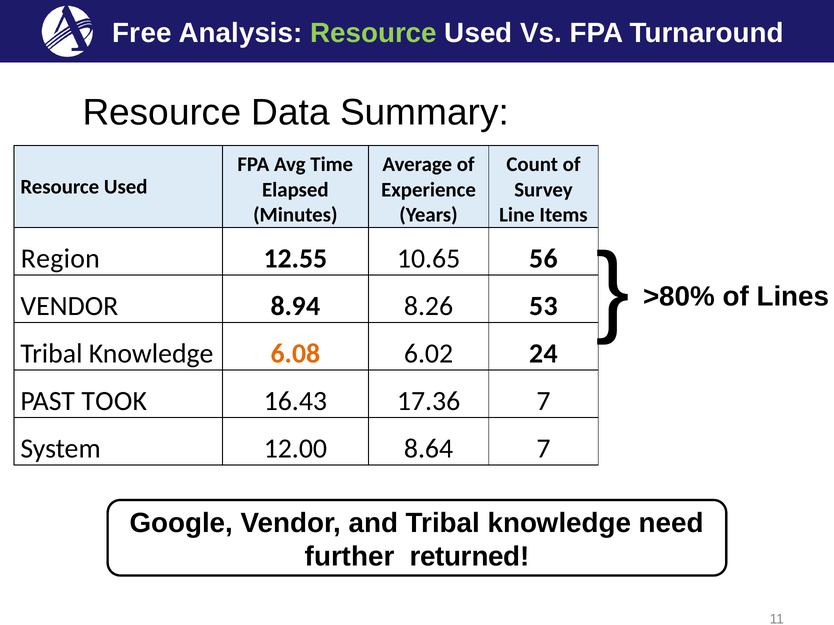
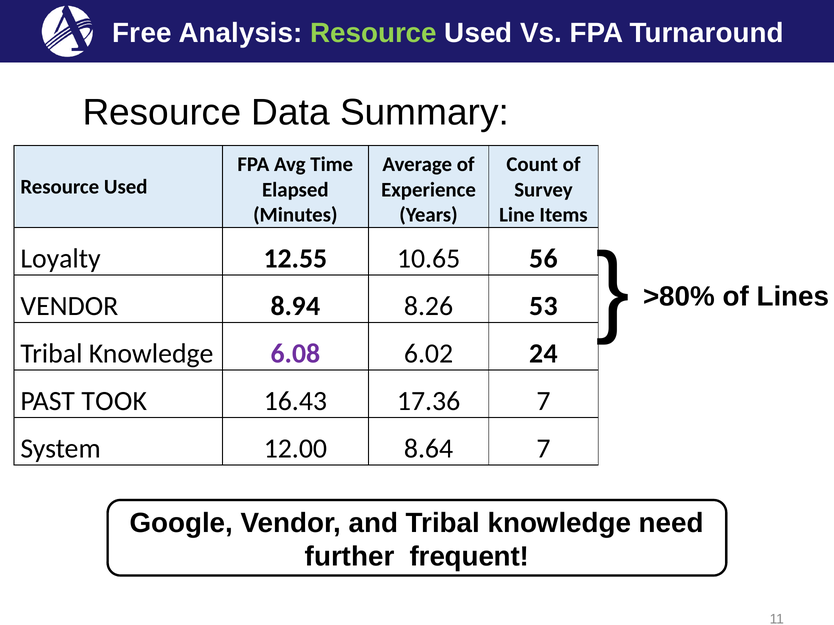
Region: Region -> Loyalty (61, 259)
6.08 colour: orange -> purple (295, 354)
returned: returned -> frequent (469, 557)
